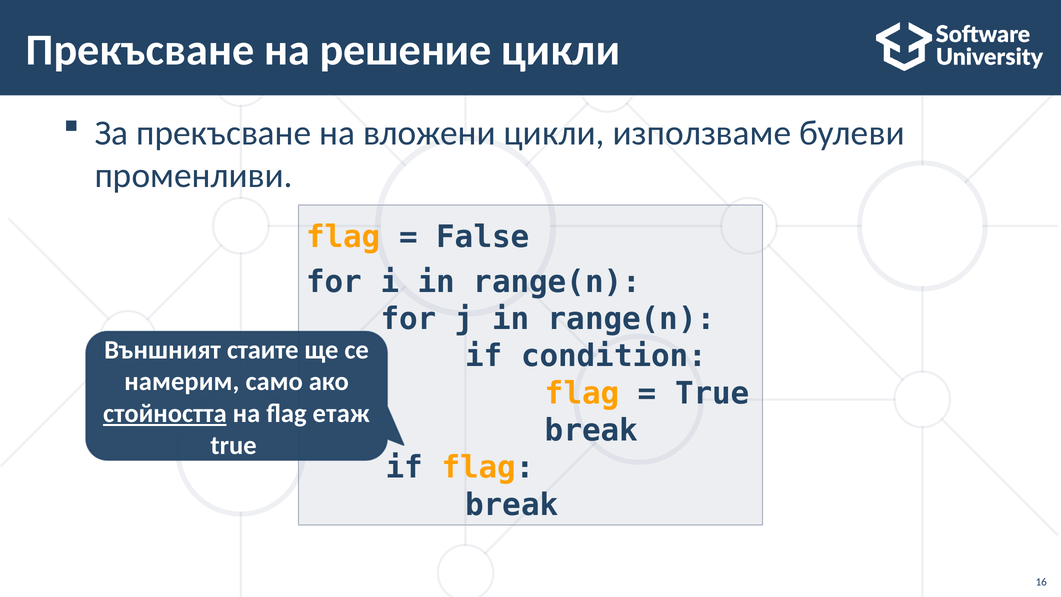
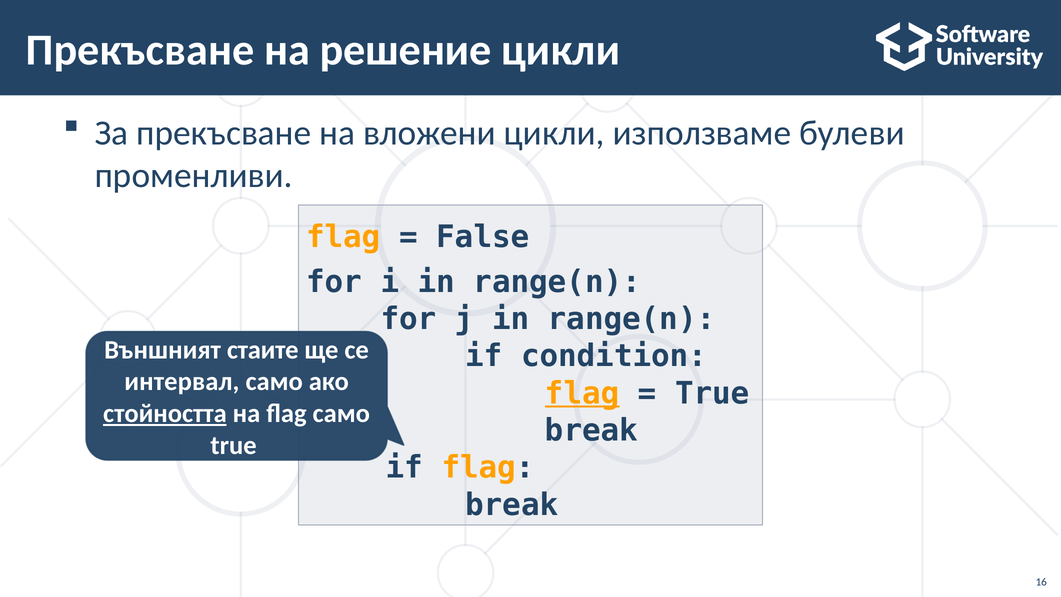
намерим: намерим -> интервал (182, 382)
flag underline: none -> present (582, 393)
flag етаж: етаж -> само (341, 413)
